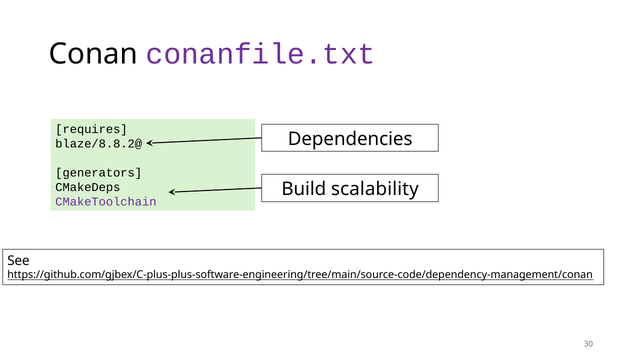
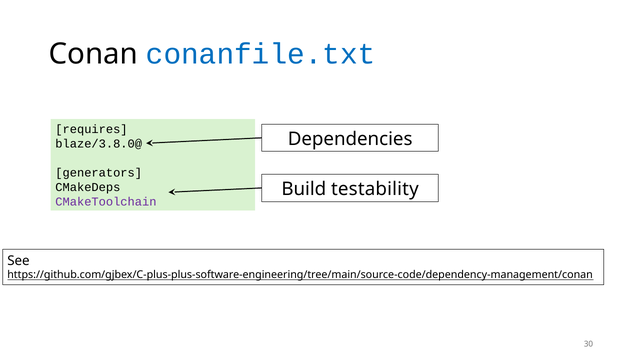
conanfile.txt colour: purple -> blue (261, 54)
blaze/8.8.2@: blaze/8.8.2@ -> blaze/3.8.0@ (99, 144)
scalability: scalability -> testability (375, 189)
